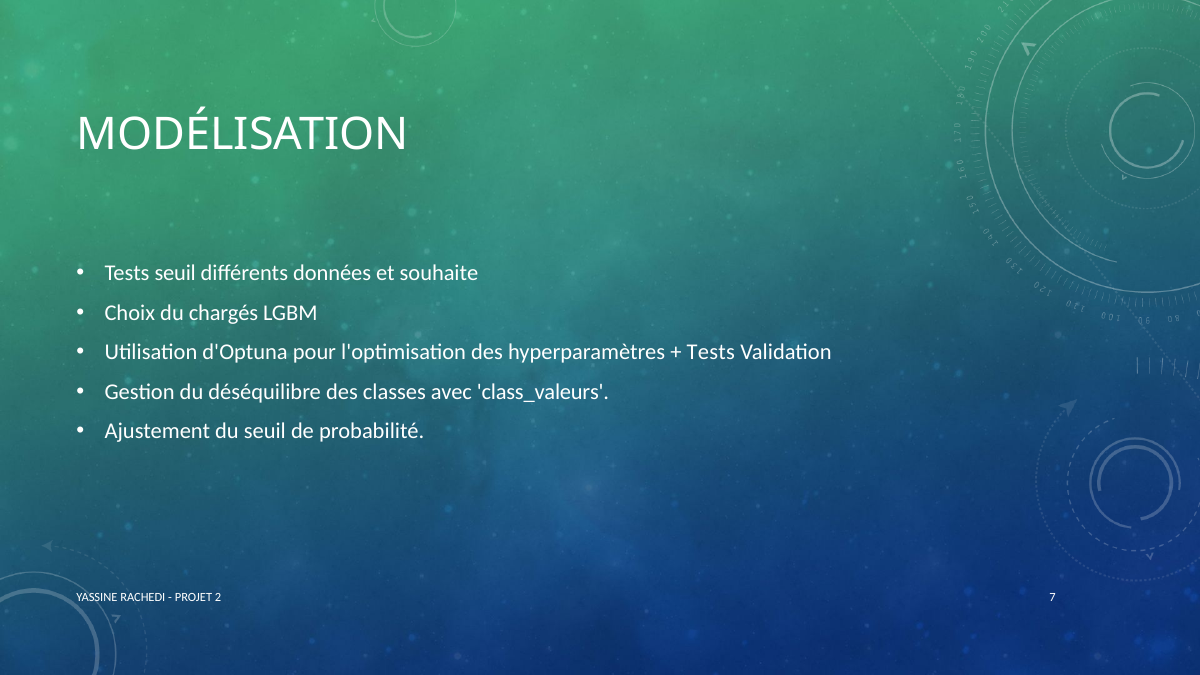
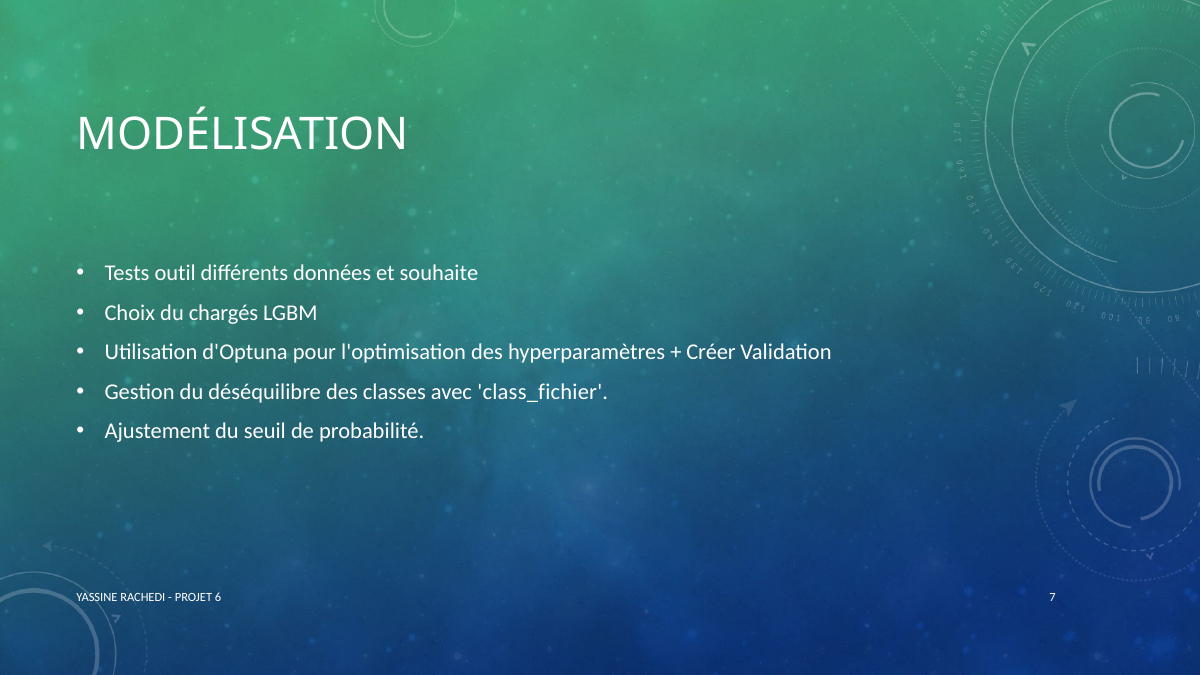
Tests seuil: seuil -> outil (175, 273)
Tests: Tests -> Créer (711, 352)
class_valeurs: class_valeurs -> class_fichier (543, 392)
2: 2 -> 6 (218, 597)
